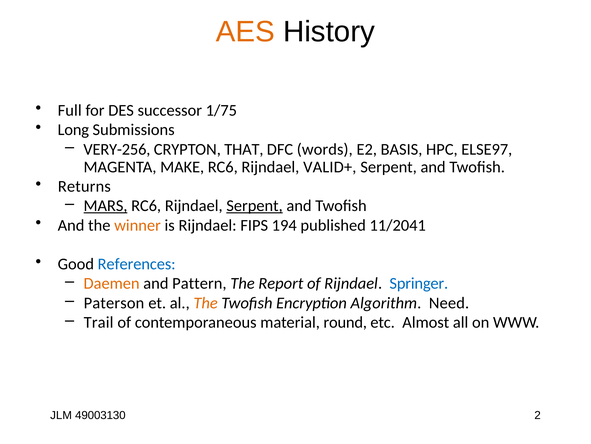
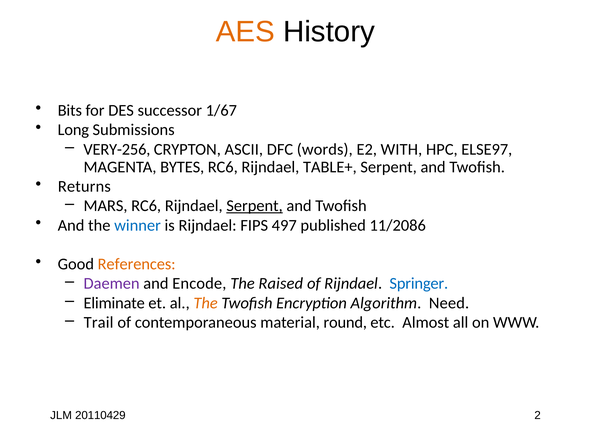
Full: Full -> Bits (70, 110)
1/75: 1/75 -> 1/67 (221, 110)
THAT: THAT -> ASCII (244, 149)
BASIS: BASIS -> WITH (401, 149)
MAKE: MAKE -> BYTES (182, 167)
VALID+: VALID+ -> TABLE+ (330, 167)
MARS underline: present -> none (105, 206)
winner colour: orange -> blue (138, 225)
194: 194 -> 497 (284, 225)
11/2041: 11/2041 -> 11/2086 (398, 225)
References colour: blue -> orange (137, 264)
Daemen colour: orange -> purple (112, 283)
Pattern: Pattern -> Encode (199, 283)
Report: Report -> Raised (281, 283)
Paterson: Paterson -> Eliminate (114, 302)
49003130: 49003130 -> 20110429 (100, 415)
